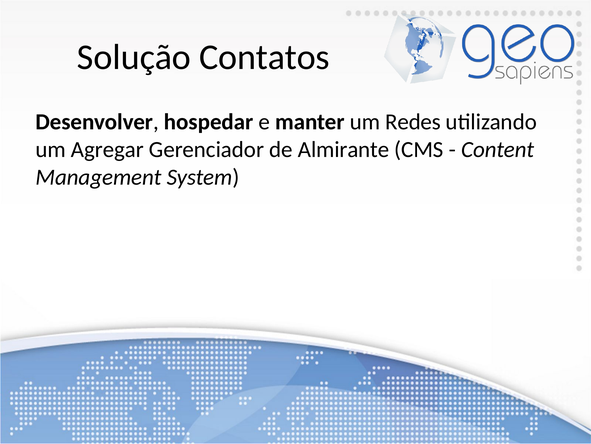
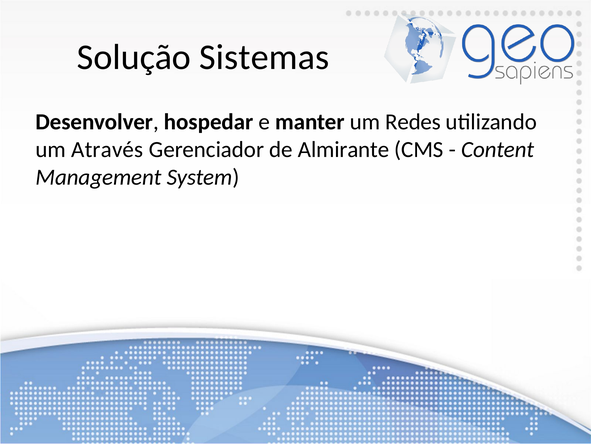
Contatos: Contatos -> Sistemas (264, 57)
Agregar: Agregar -> Através (107, 149)
